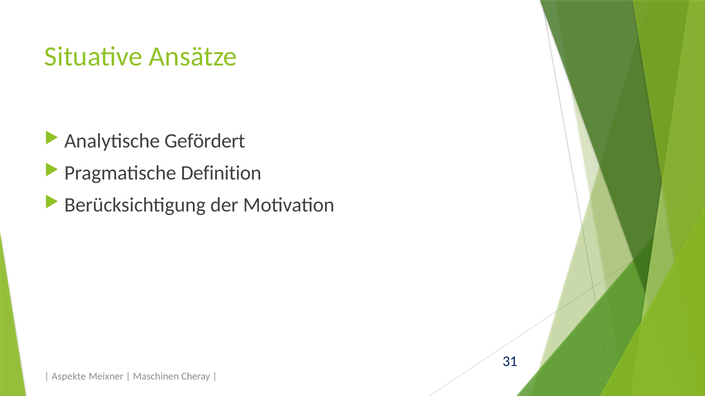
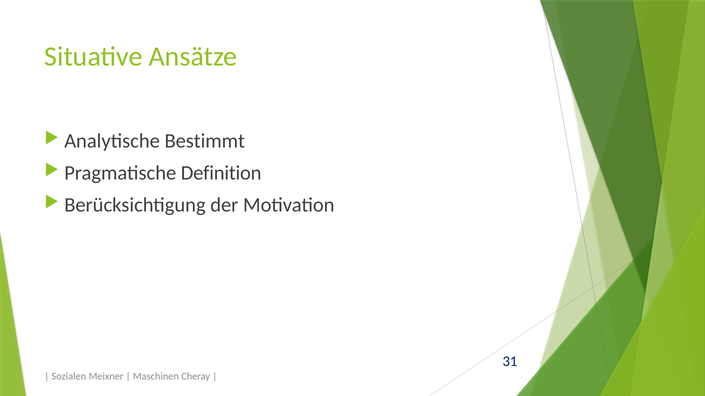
Gefördert: Gefördert -> Bestimmt (205, 141)
Aspekte: Aspekte -> Sozialen (69, 377)
